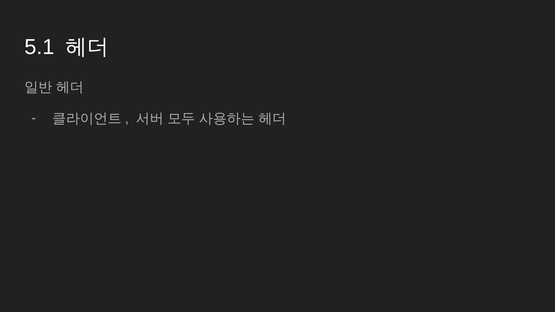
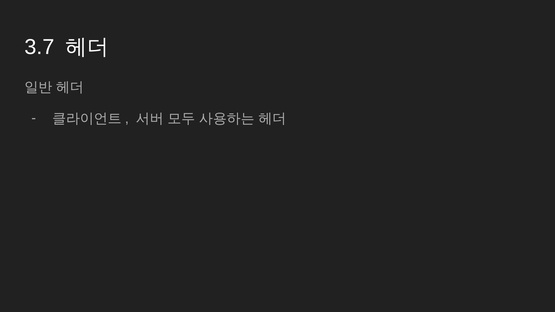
5.1: 5.1 -> 3.7 (39, 47)
